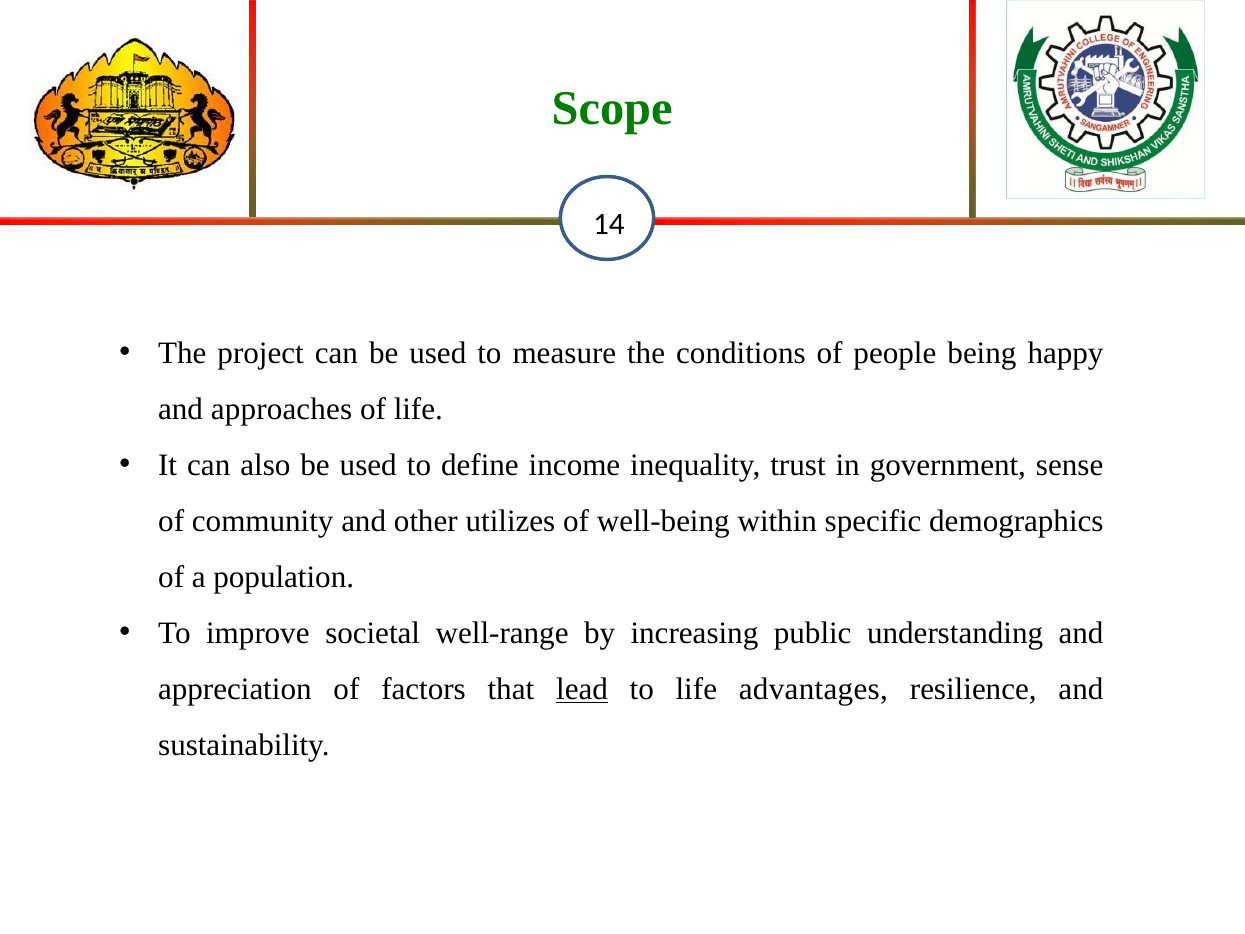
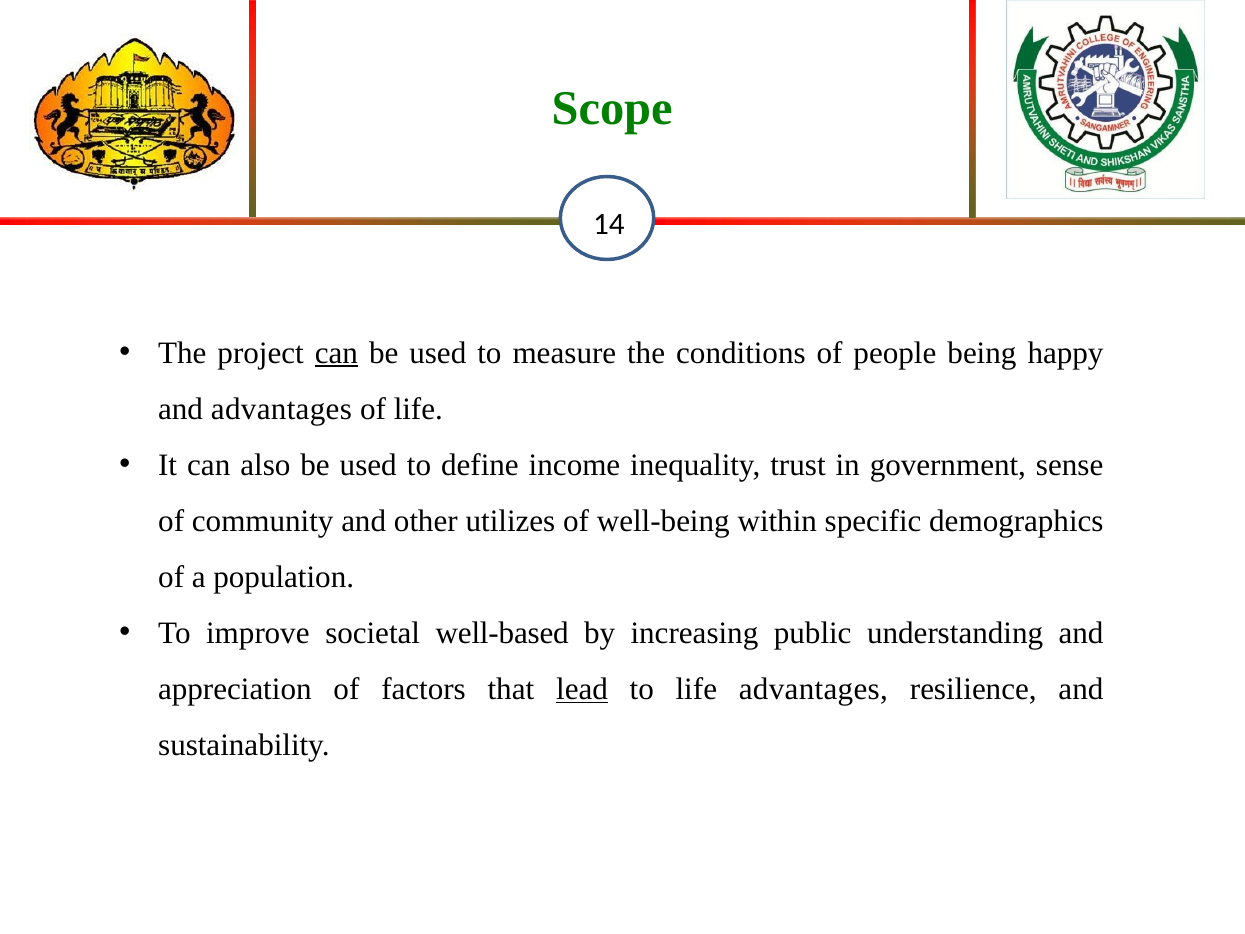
can underline: none -> present (336, 353)
and approaches: approaches -> advantages (281, 409)
well-range: well-range -> well-based (502, 633)
